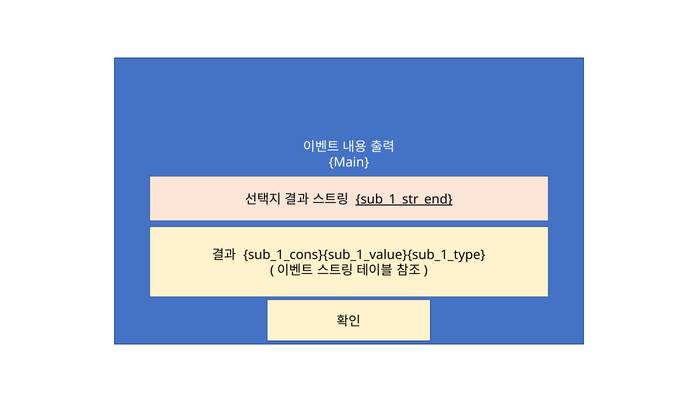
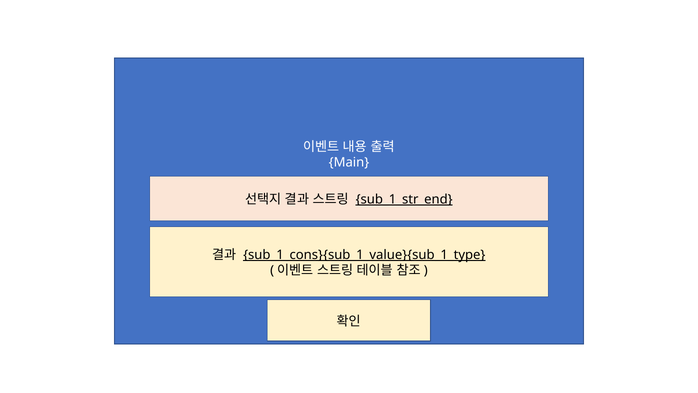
sub_1_cons}{sub_1_value}{sub_1_type underline: none -> present (364, 255)
